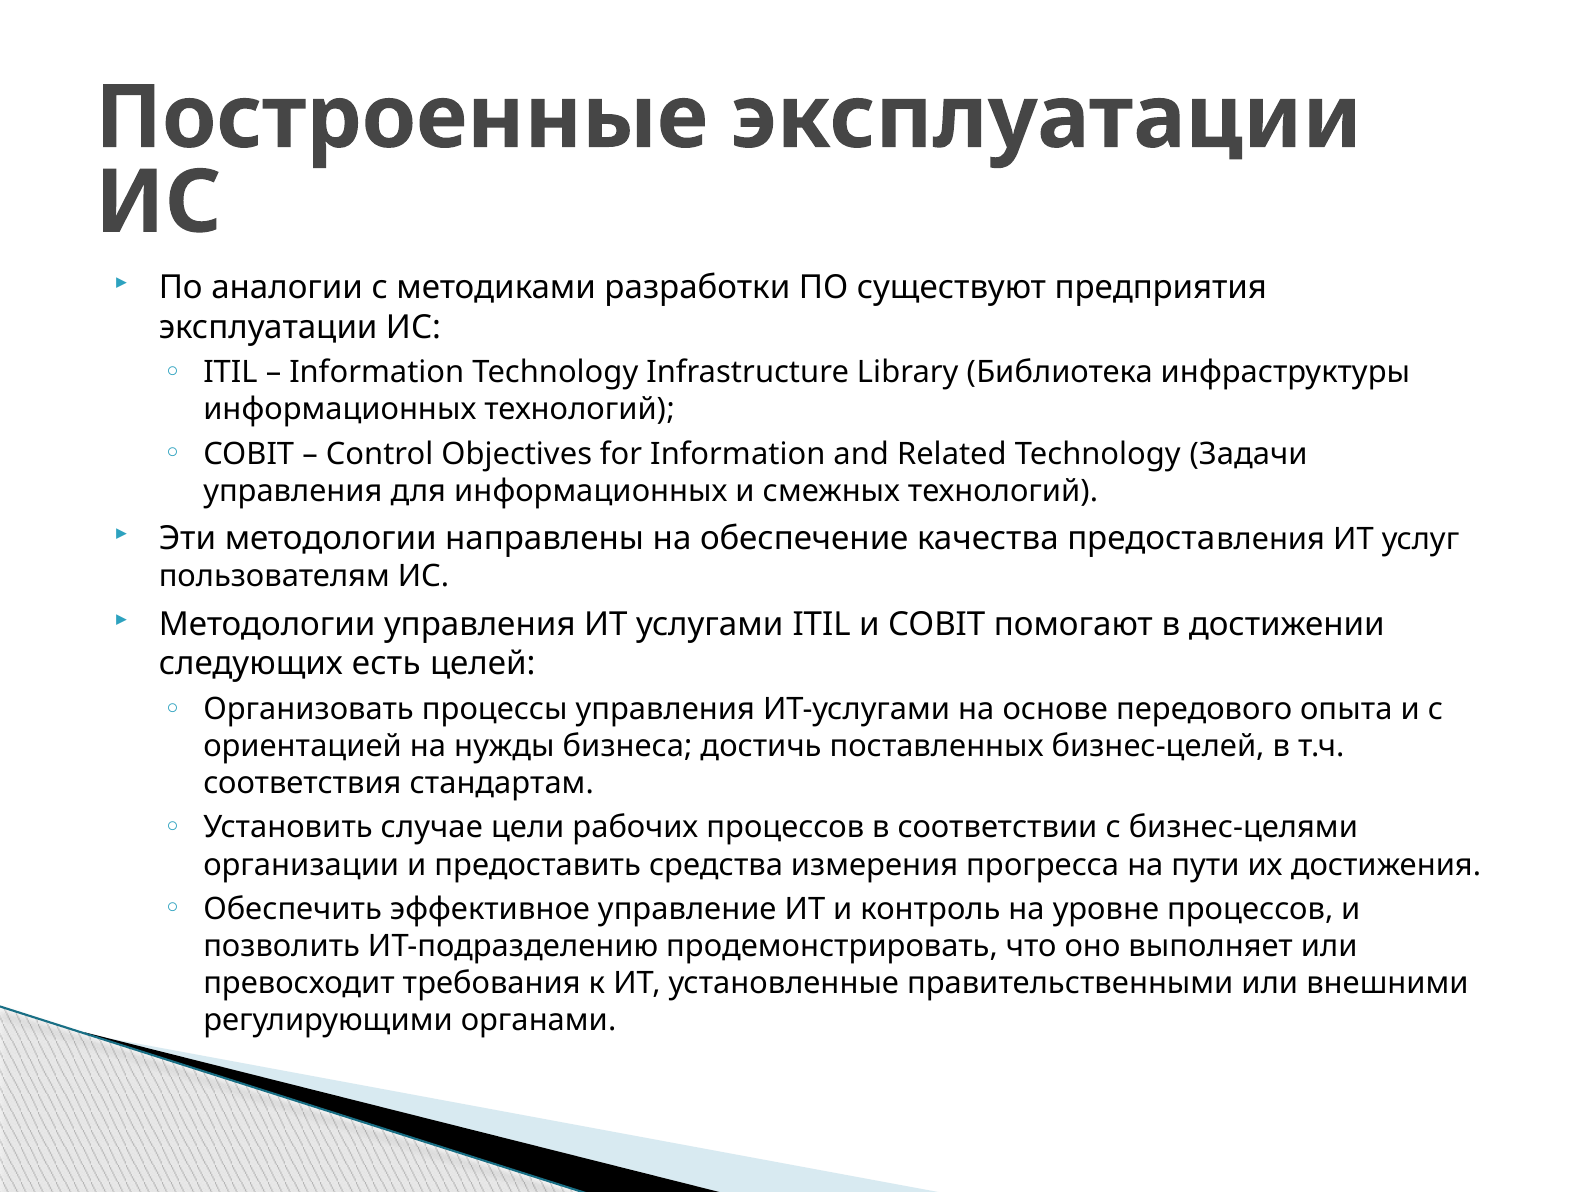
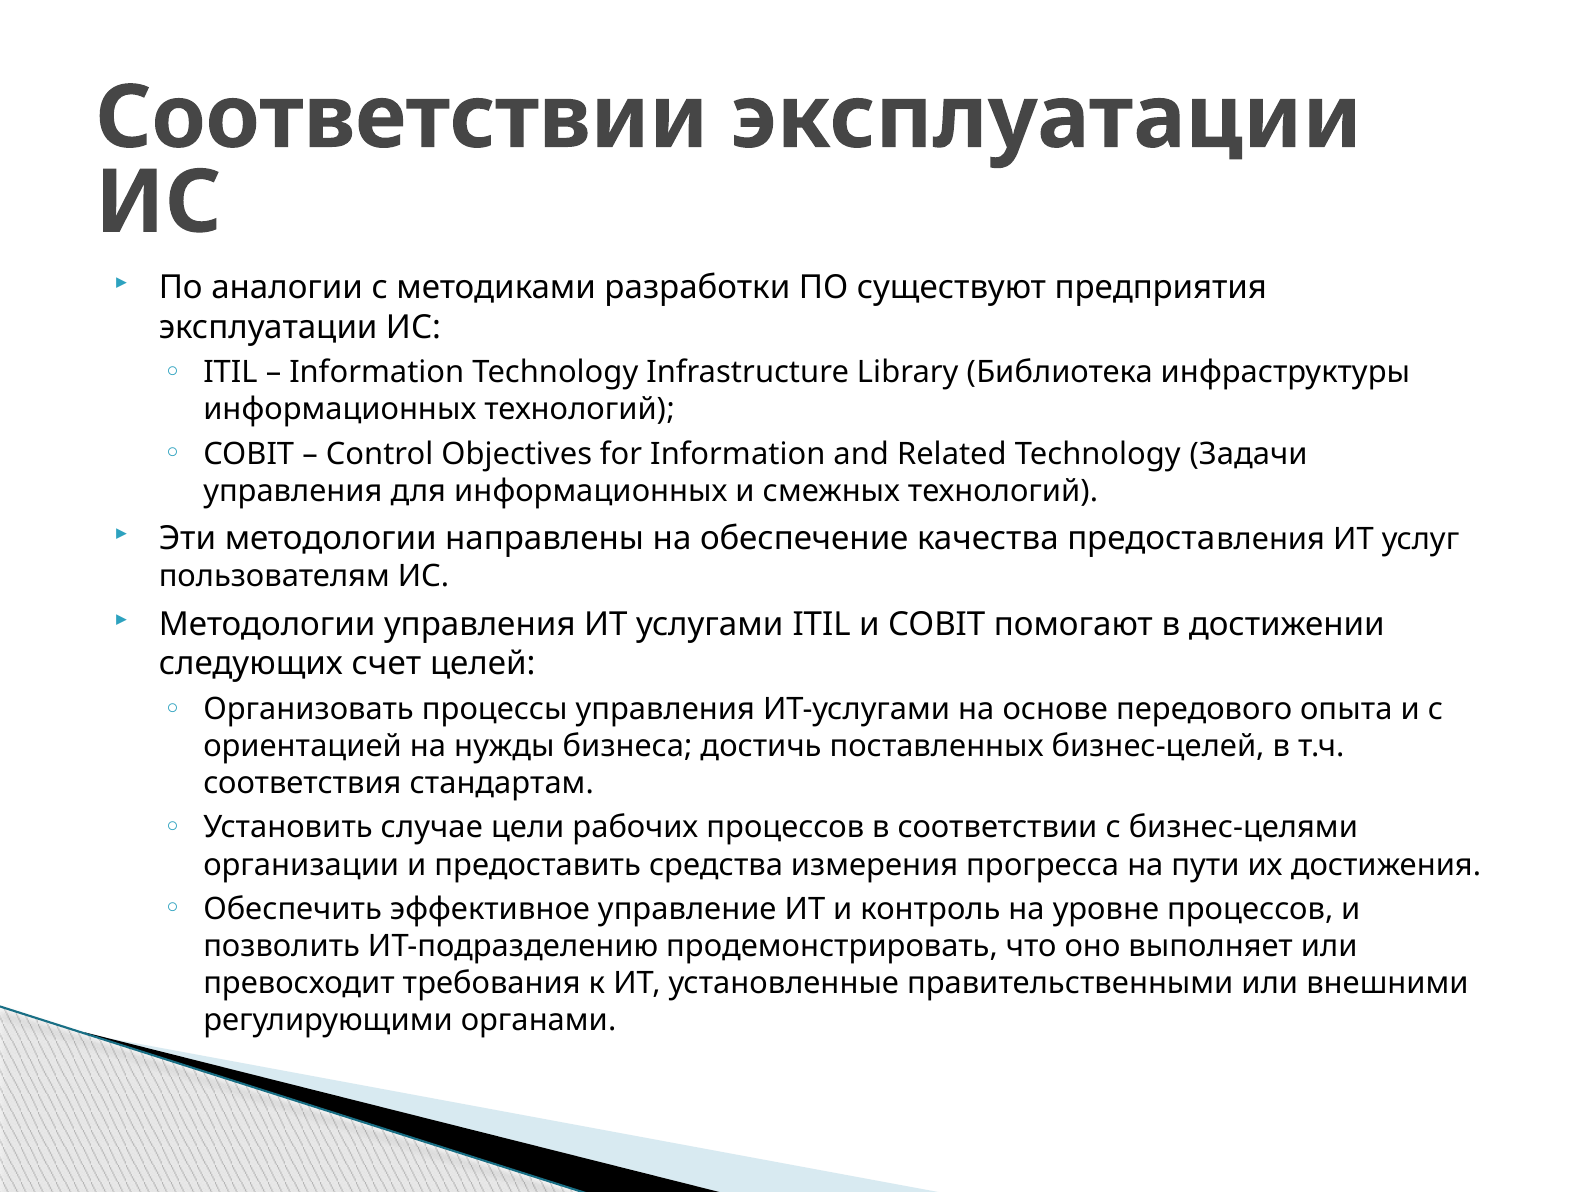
Построенные: Построенные -> Соответствии (402, 118)
есть: есть -> счет (386, 664)
